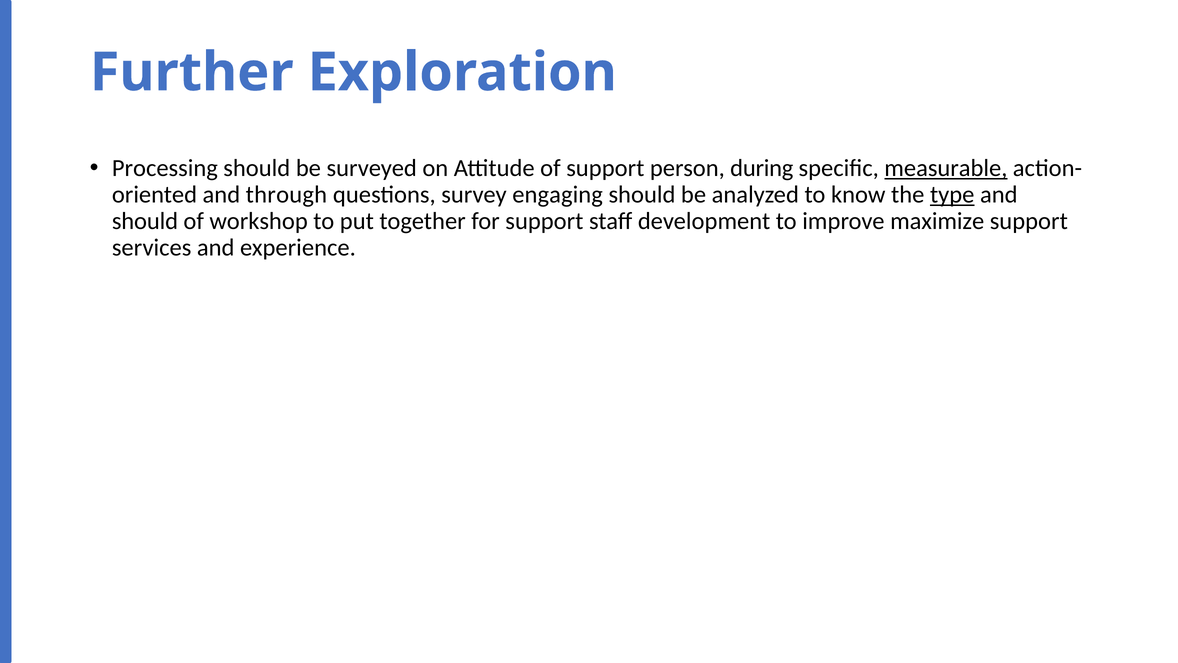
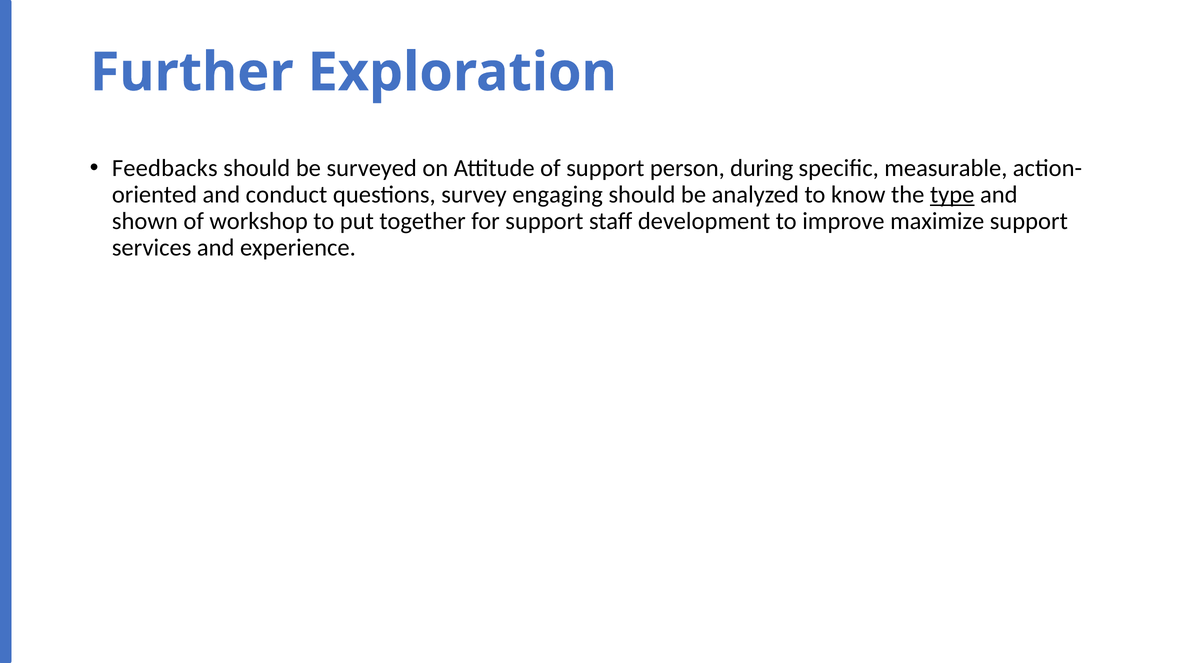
Processing: Processing -> Feedbacks (165, 168)
measurable underline: present -> none (946, 168)
through: through -> conduct (286, 194)
should: should -> shown (145, 221)
